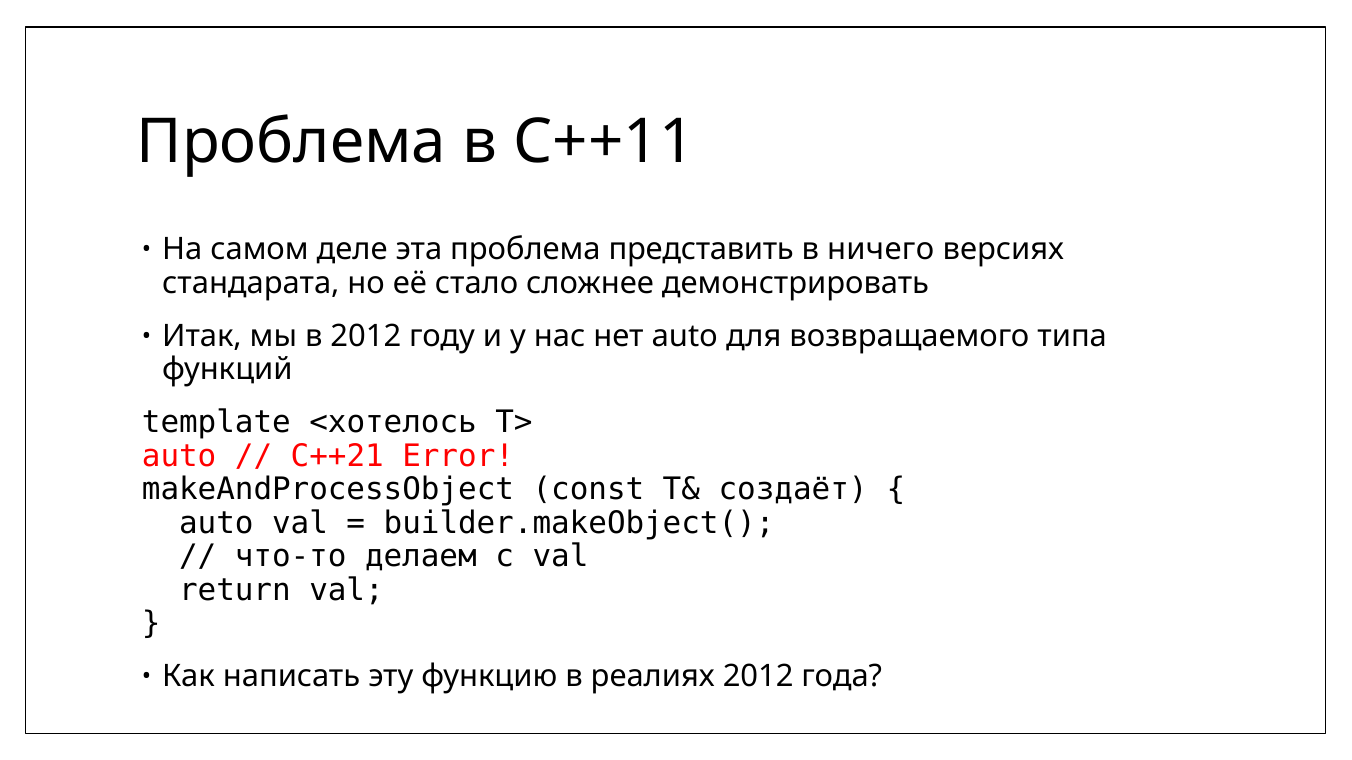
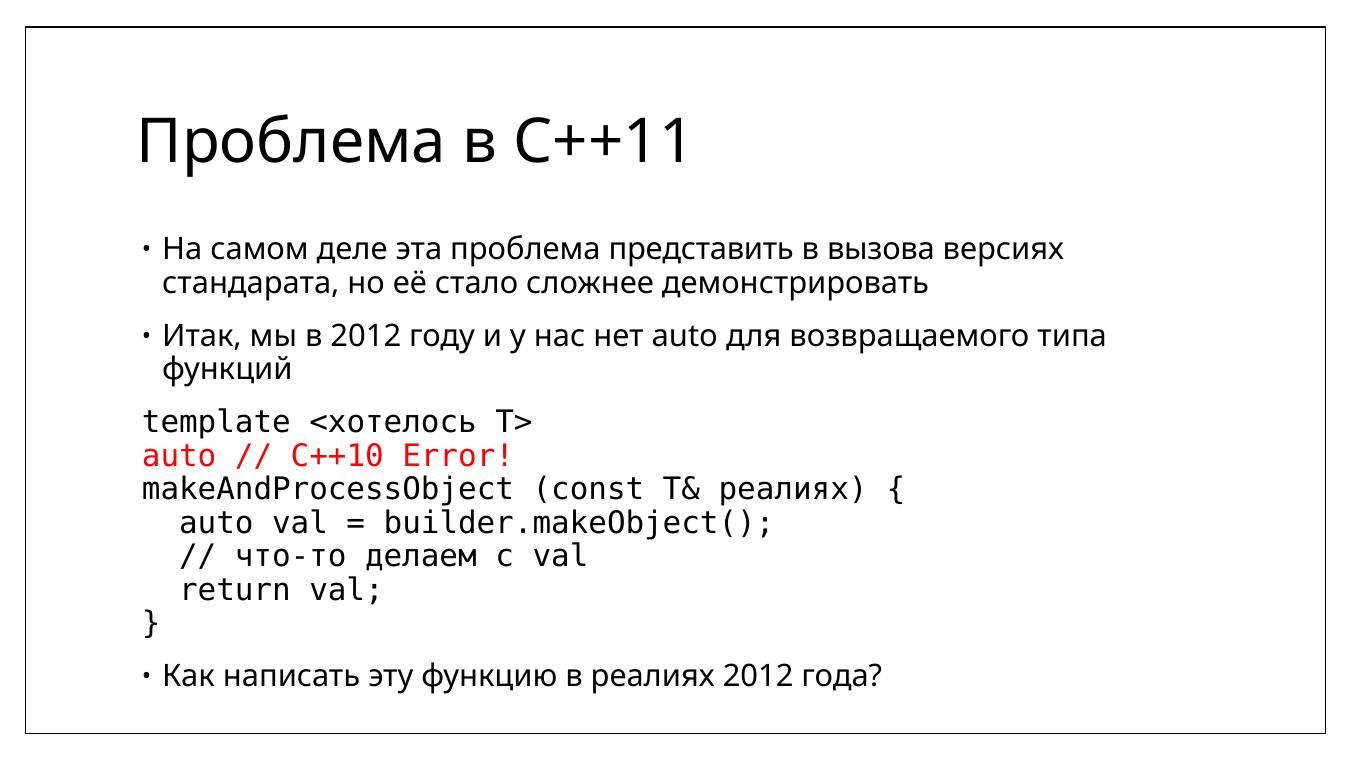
ничего: ничего -> вызова (881, 250)
C++21: C++21 -> C++10 (337, 456)
T& создаёт: создаёт -> реалиях (793, 490)
